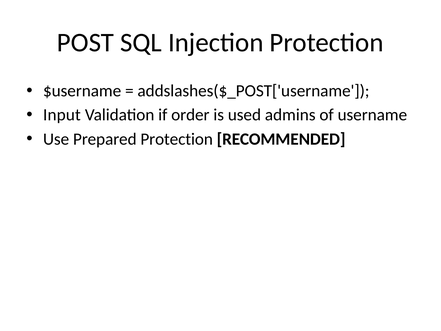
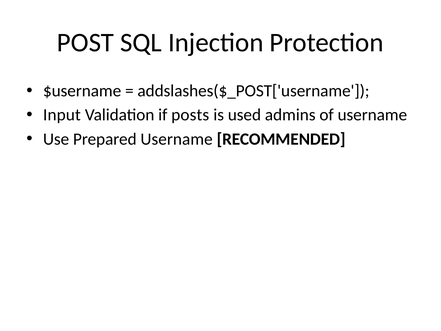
order: order -> posts (190, 115)
Prepared Protection: Protection -> Username (177, 139)
